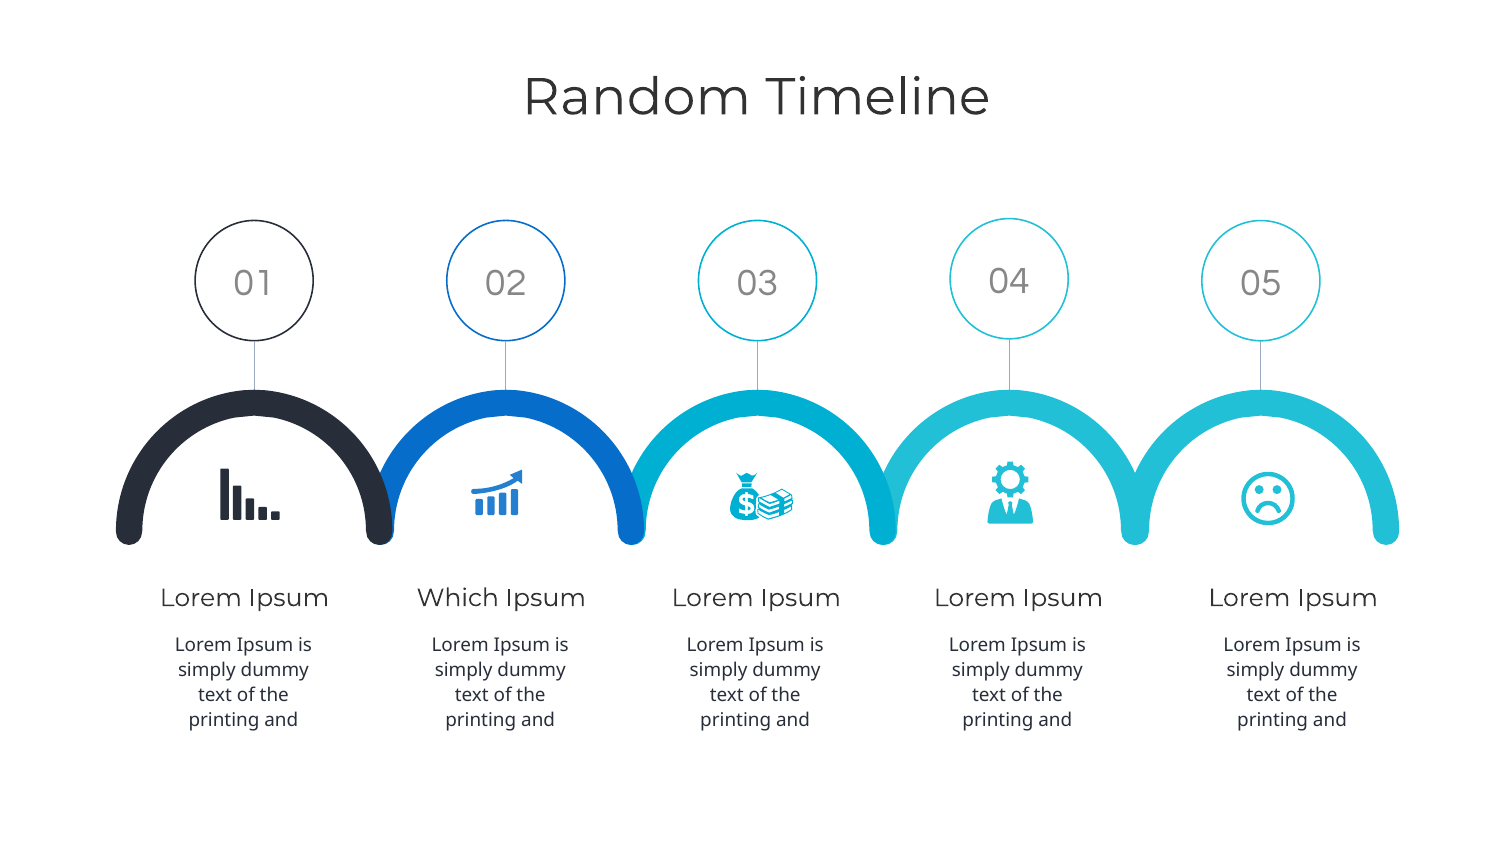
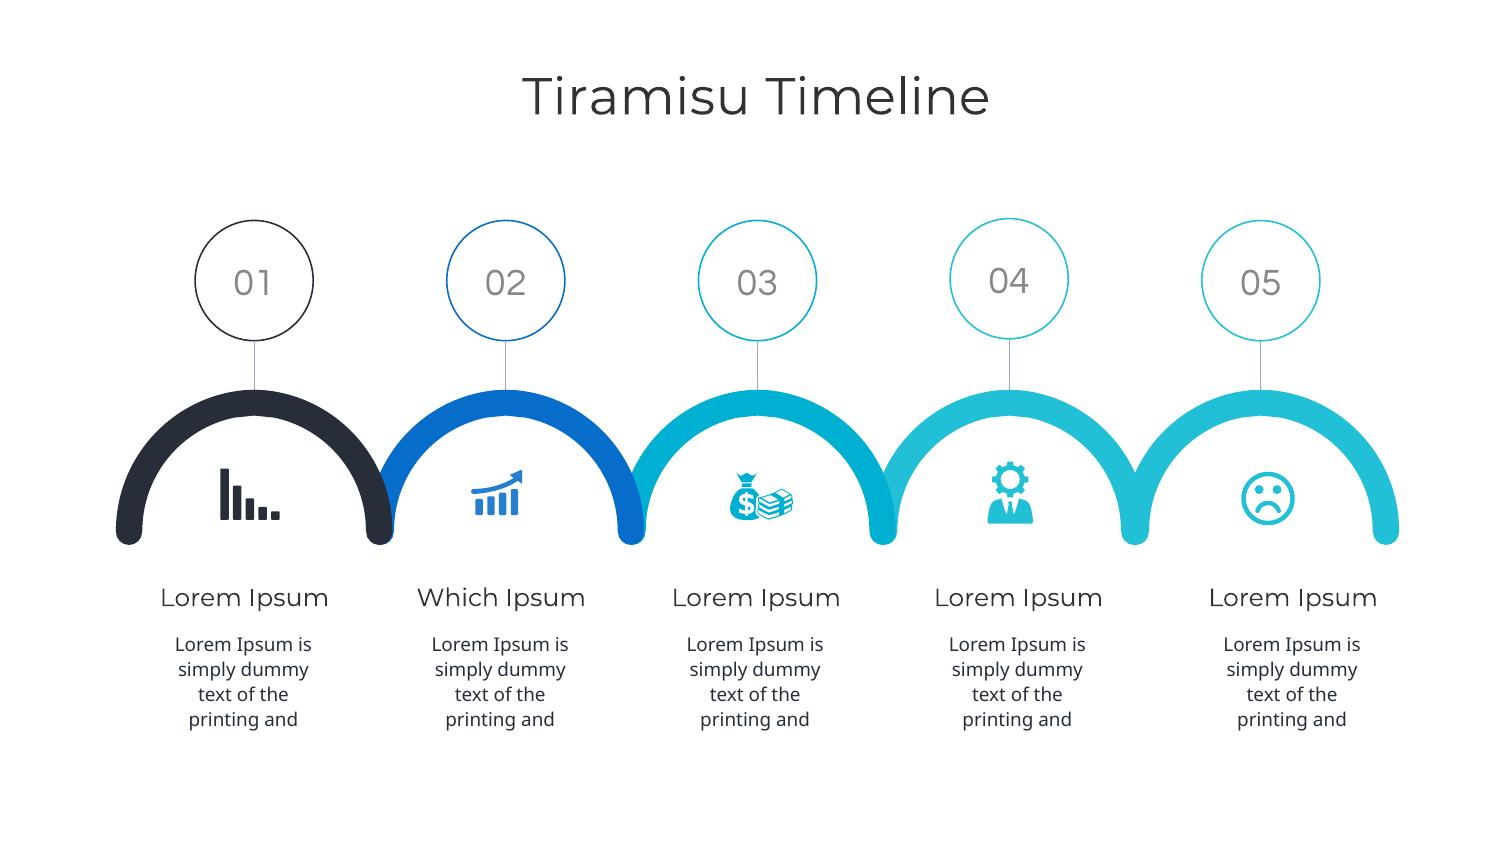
Random: Random -> Tiramisu (636, 97)
